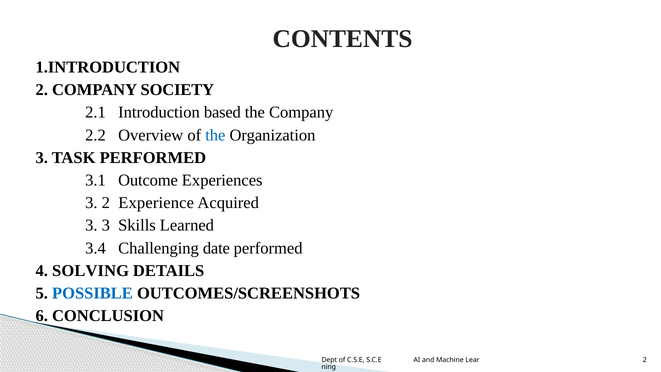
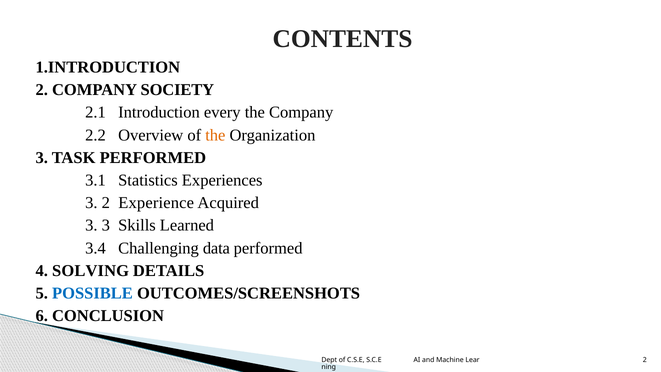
based: based -> every (222, 112)
the colour: blue -> orange (215, 135)
Outcome: Outcome -> Statistics (148, 180)
date: date -> data (216, 248)
